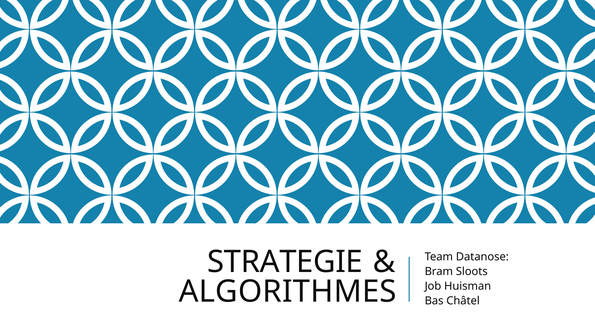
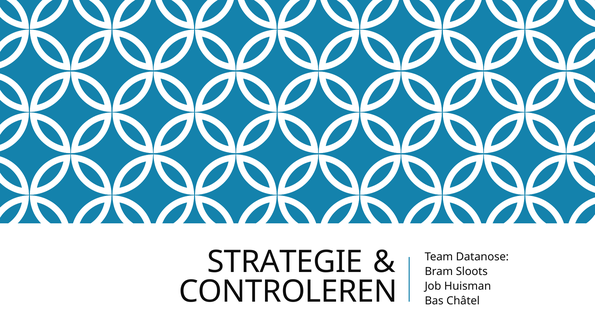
ALGORITHMES: ALGORITHMES -> CONTROLEREN (288, 291)
